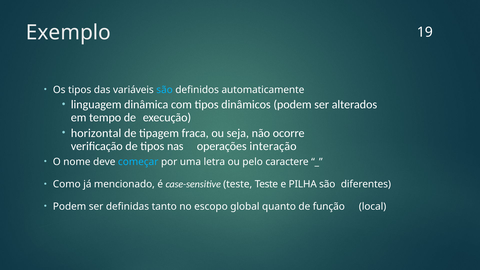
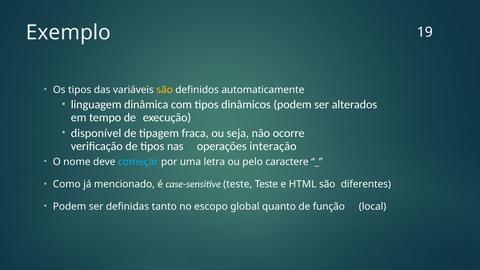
são colour: light blue -> yellow (165, 90)
horizontal: horizontal -> disponível (96, 133)
PILHA: PILHA -> HTML (303, 184)
